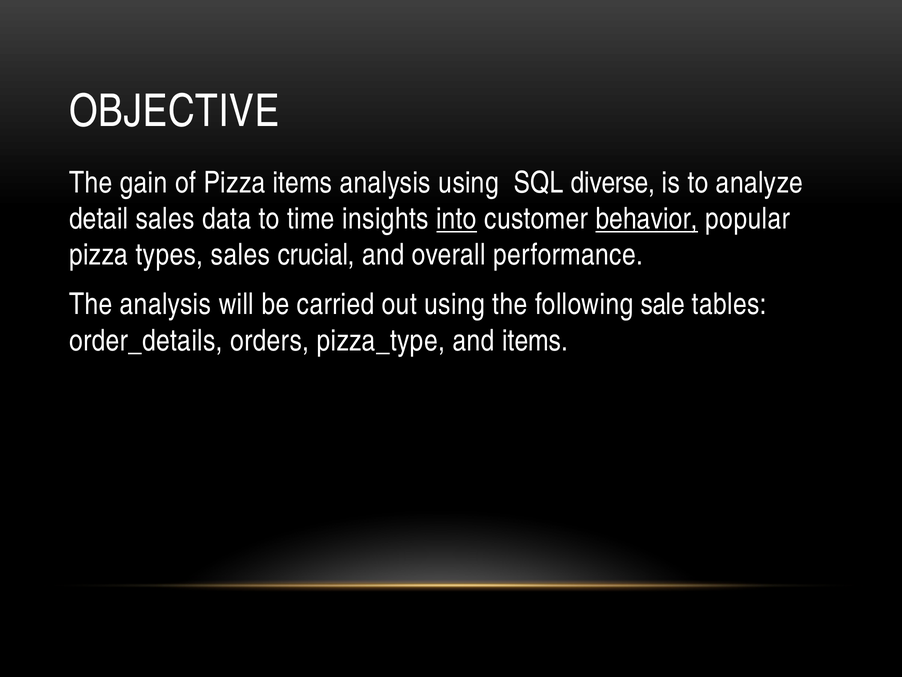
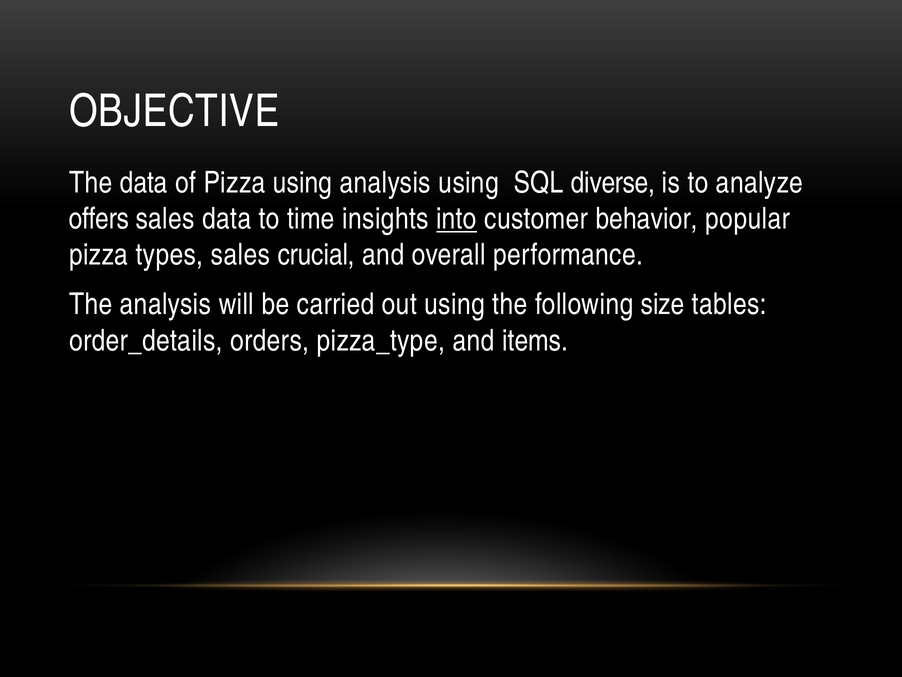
The gain: gain -> data (144, 183)
Pizza items: items -> using (302, 183)
detail: detail -> offers (99, 219)
behavior underline: present -> none (647, 219)
sale: sale -> size (663, 304)
